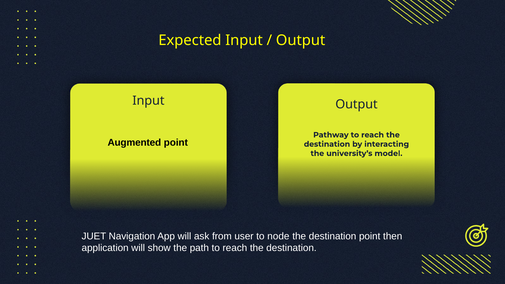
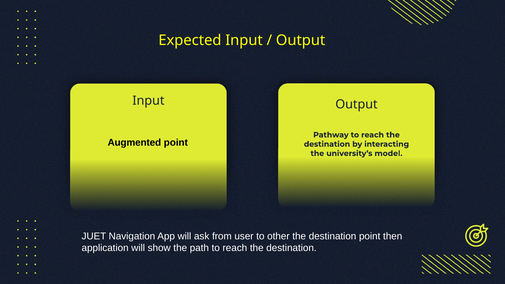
node: node -> other (278, 236)
